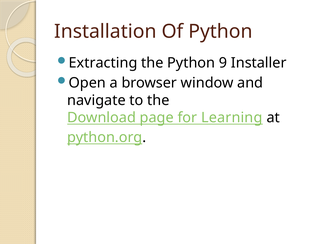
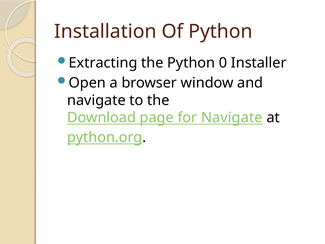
9: 9 -> 0 (223, 63)
for Learning: Learning -> Navigate (232, 117)
